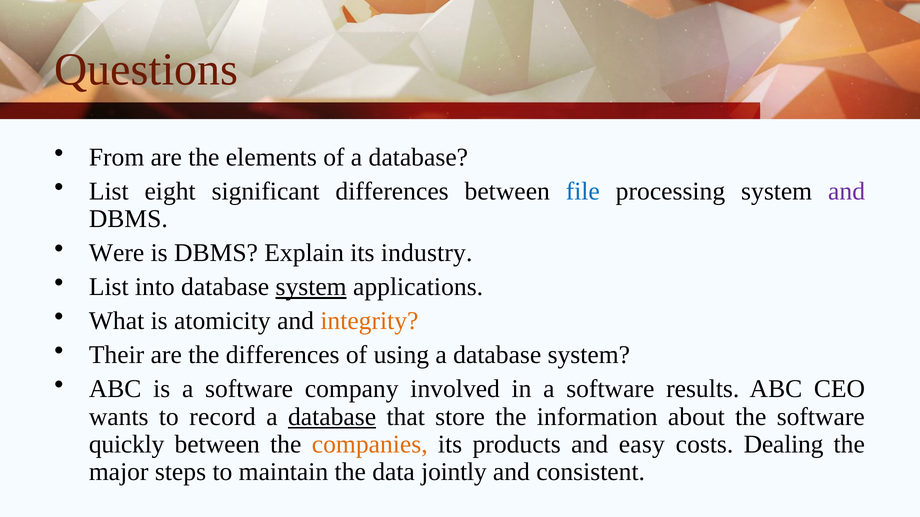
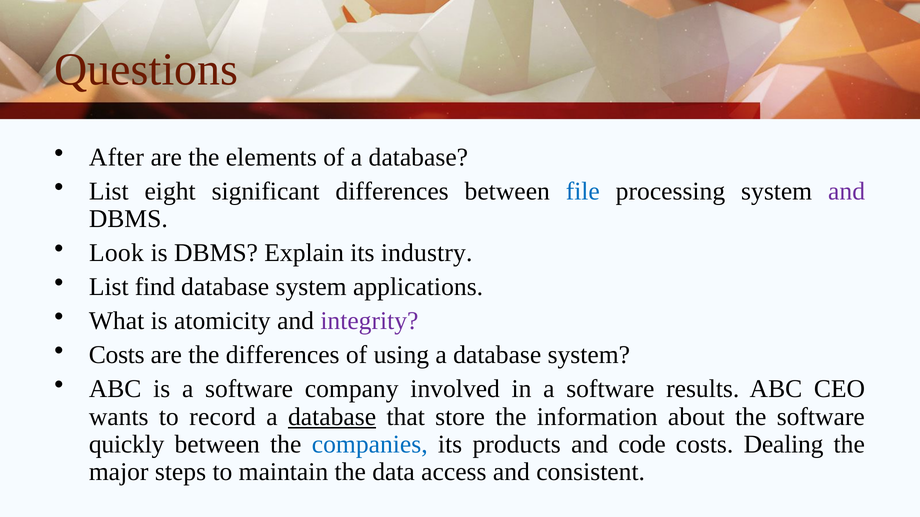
From: From -> After (116, 158)
Were: Were -> Look (116, 253)
into: into -> find (155, 287)
system underline: present -> none (311, 287)
integrity colour: orange -> purple (369, 321)
Their: Their -> Costs (117, 355)
companies colour: orange -> blue (370, 445)
easy: easy -> code (642, 445)
jointly: jointly -> access (454, 472)
